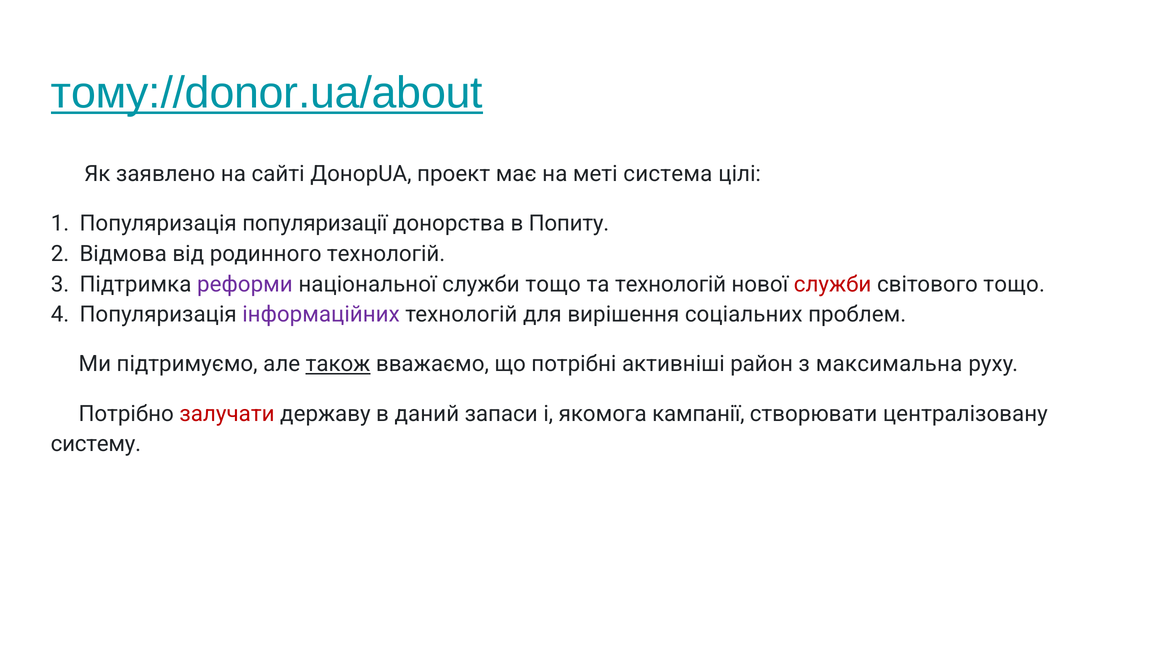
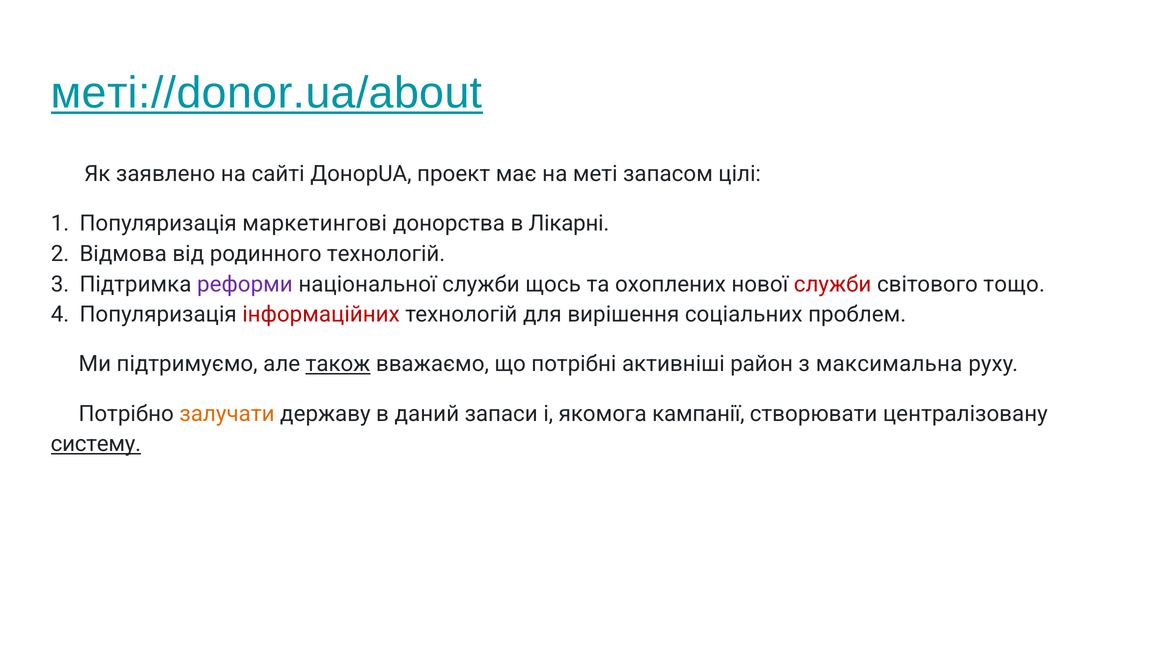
тому://donor.ua/about: тому://donor.ua/about -> меті://donor.ua/about (267, 93)
система: система -> запасом (668, 174)
популяризації: популяризації -> маркетингові (315, 224)
Попиту: Попиту -> Лікарні (569, 224)
служби тощо: тощо -> щось (553, 284)
та технологій: технологій -> охоплених (671, 284)
інформаційних colour: purple -> red (321, 315)
залучати colour: red -> orange (227, 414)
систему underline: none -> present (96, 444)
